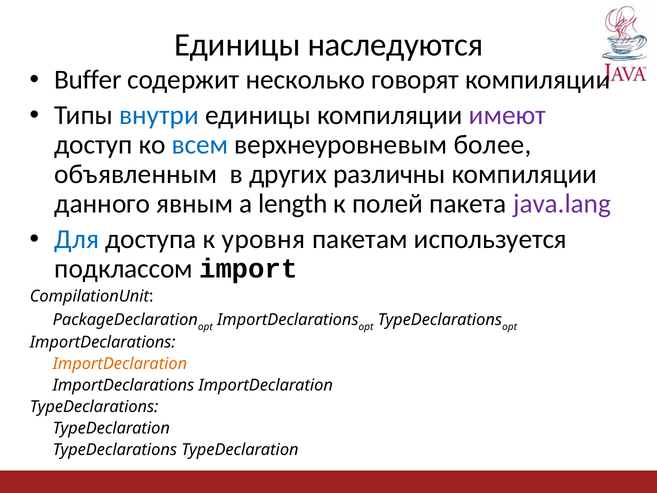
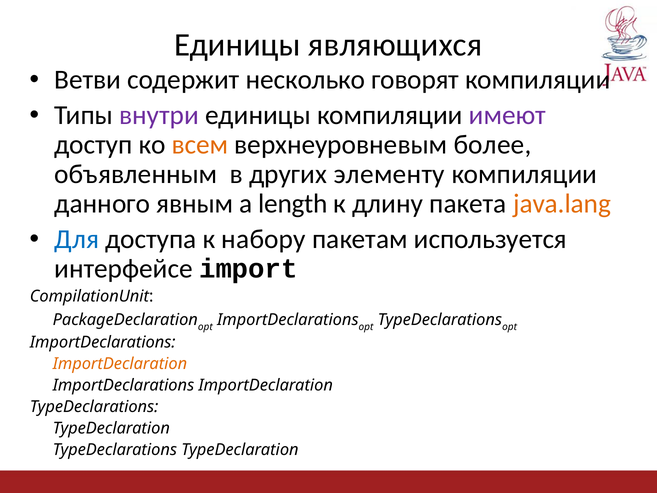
наследуются: наследуются -> являющихся (395, 45)
Buffer: Buffer -> Ветви (88, 80)
внутри colour: blue -> purple (159, 115)
всем colour: blue -> orange (200, 145)
различны: различны -> элементу (389, 174)
полей: полей -> длину (388, 204)
java.lang colour: purple -> orange (562, 204)
уровня: уровня -> набору (264, 239)
подклассом: подклассом -> интерфейсе (124, 269)
